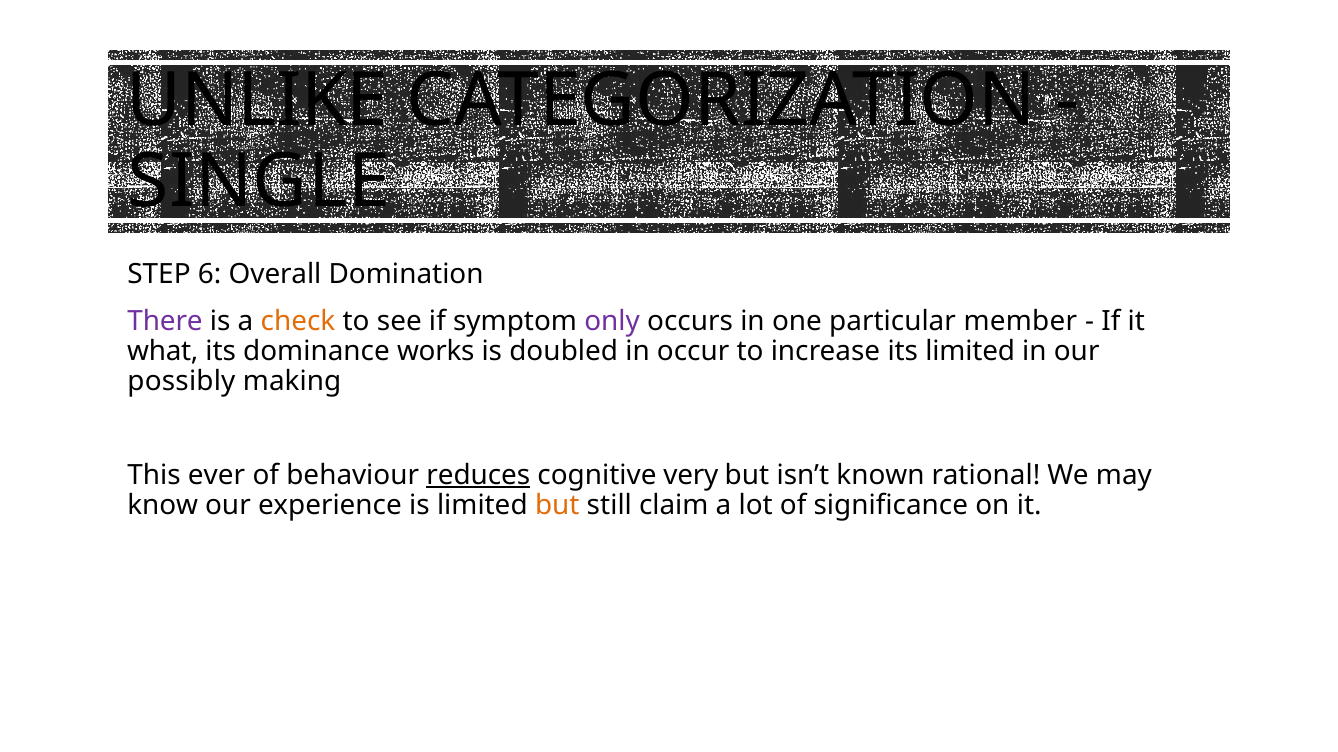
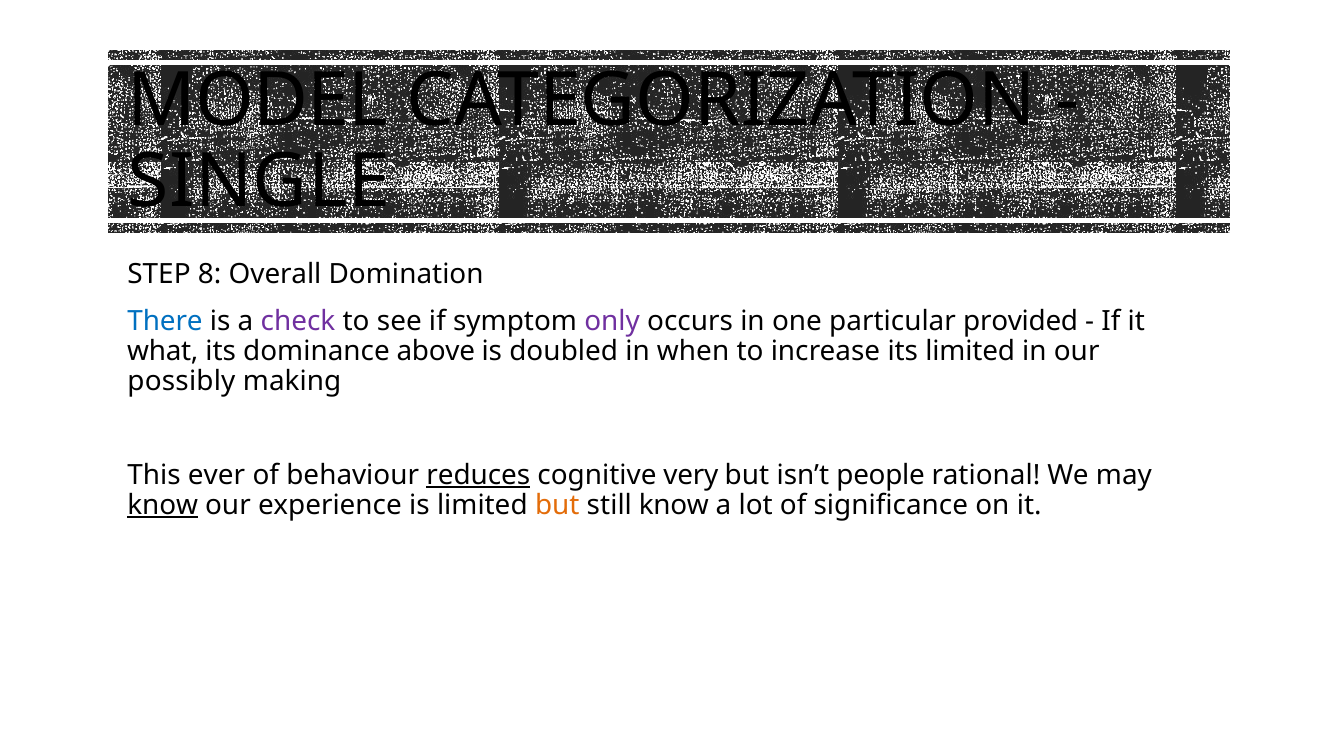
UNLIKE: UNLIKE -> MODEL (258, 100)
6: 6 -> 8 (210, 275)
There colour: purple -> blue (165, 321)
check colour: orange -> purple (298, 321)
member: member -> provided (1021, 321)
works: works -> above (436, 352)
occur: occur -> when (693, 352)
known: known -> people (881, 475)
know underline: none -> present (163, 506)
still claim: claim -> know (674, 506)
